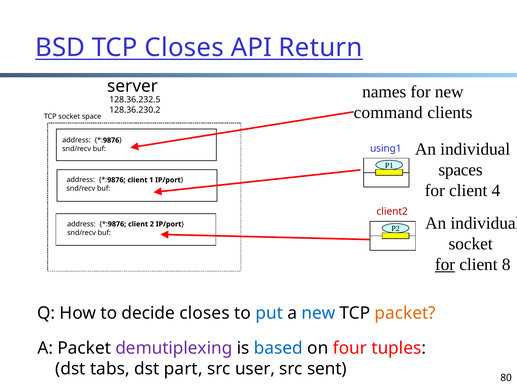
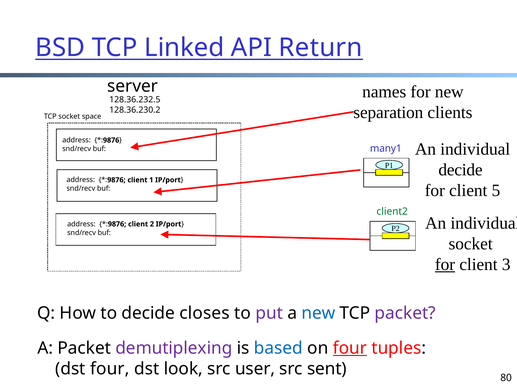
TCP Closes: Closes -> Linked (184, 48)
command: command -> separation (388, 112)
using1: using1 -> many1 (386, 148)
spaces: spaces -> decide (460, 170)
4: 4 -> 5 (496, 190)
client2 colour: red -> green (392, 212)
8: 8 -> 3 (506, 264)
put colour: blue -> purple (269, 313)
packet colour: orange -> purple (405, 313)
four underline: none -> present (350, 348)
dst tabs: tabs -> four (110, 369)
part: part -> look (183, 369)
